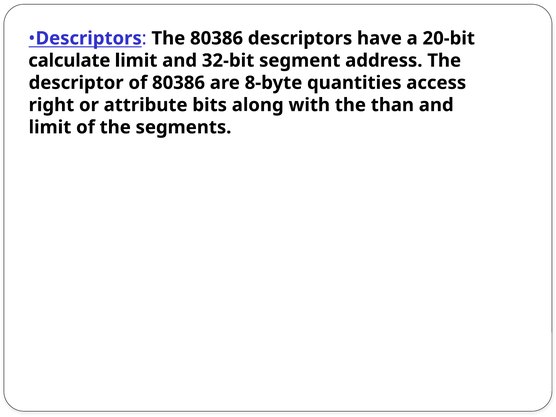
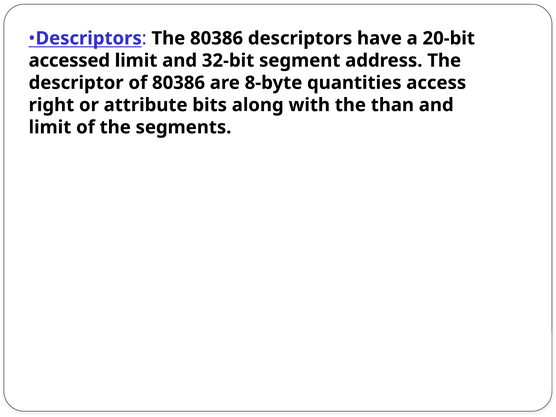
calculate: calculate -> accessed (69, 61)
